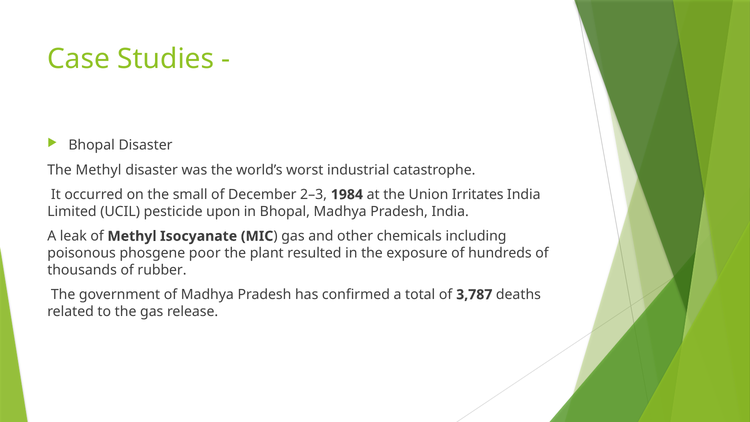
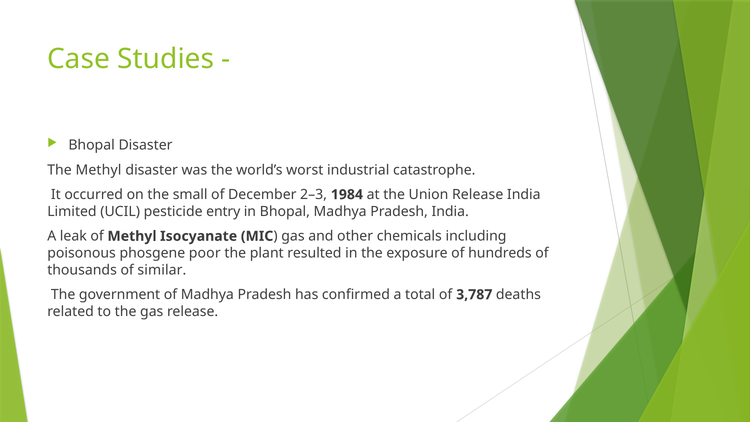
Union Irritates: Irritates -> Release (478, 195)
upon: upon -> entry (223, 211)
rubber: rubber -> similar (162, 270)
